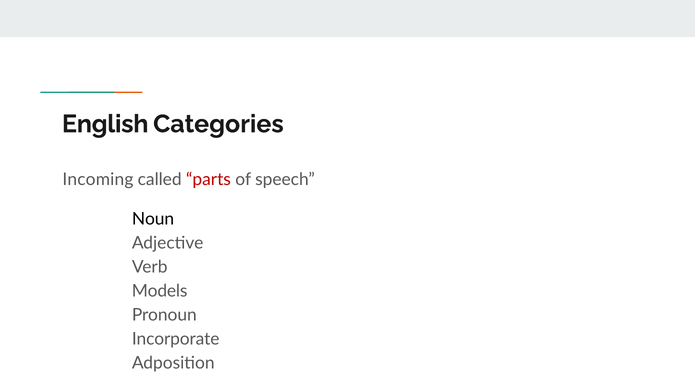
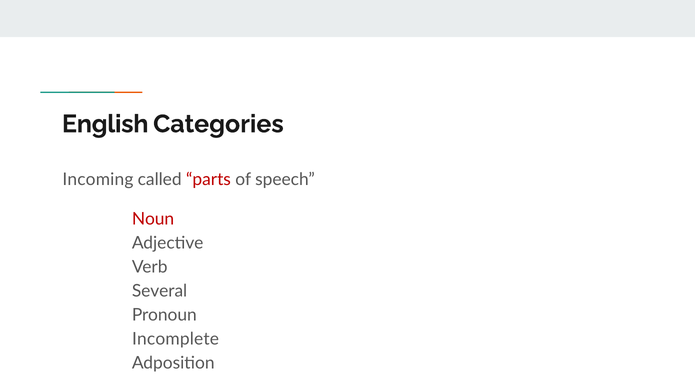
Noun colour: black -> red (153, 219)
Models: Models -> Several (160, 291)
Incorporate: Incorporate -> Incomplete (176, 339)
